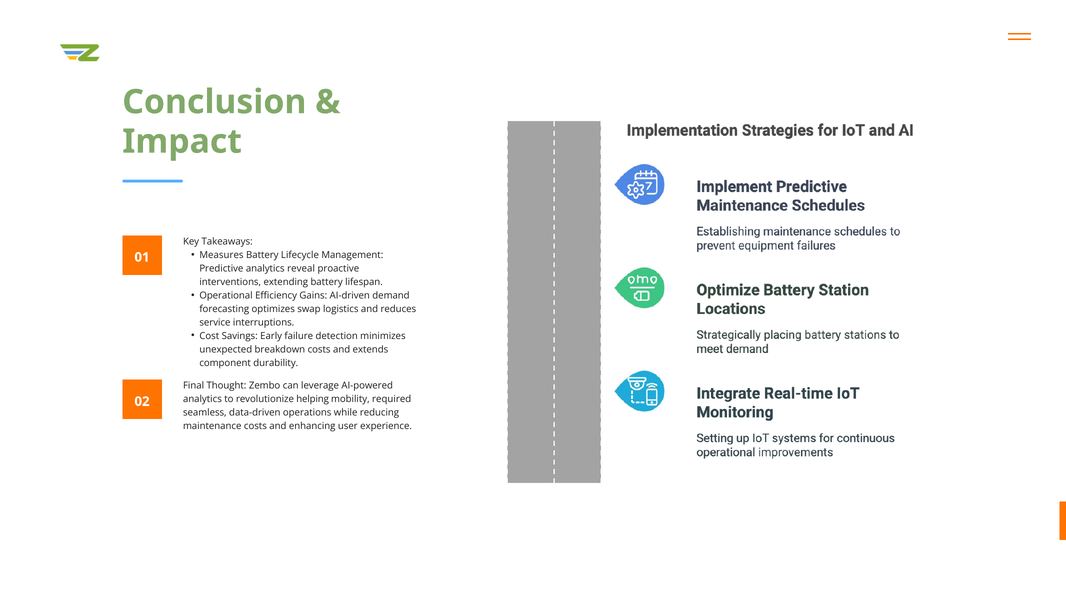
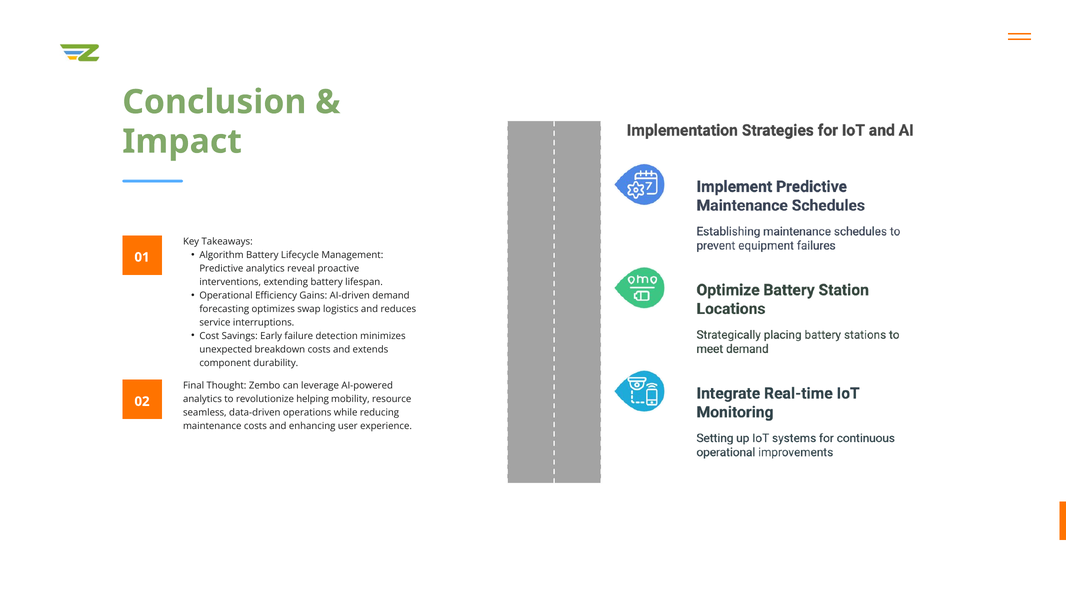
Measures: Measures -> Algorithm (222, 255)
required: required -> resource (392, 399)
